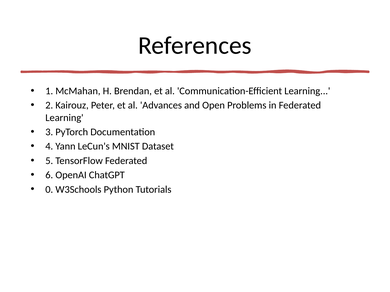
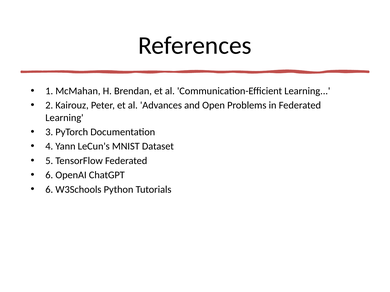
0: 0 -> 6 (49, 190)
